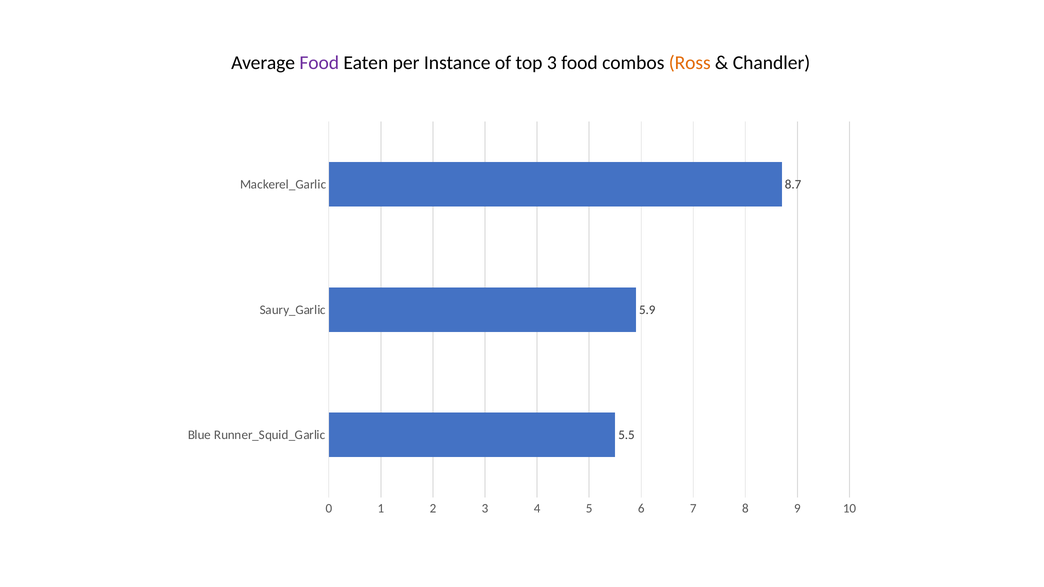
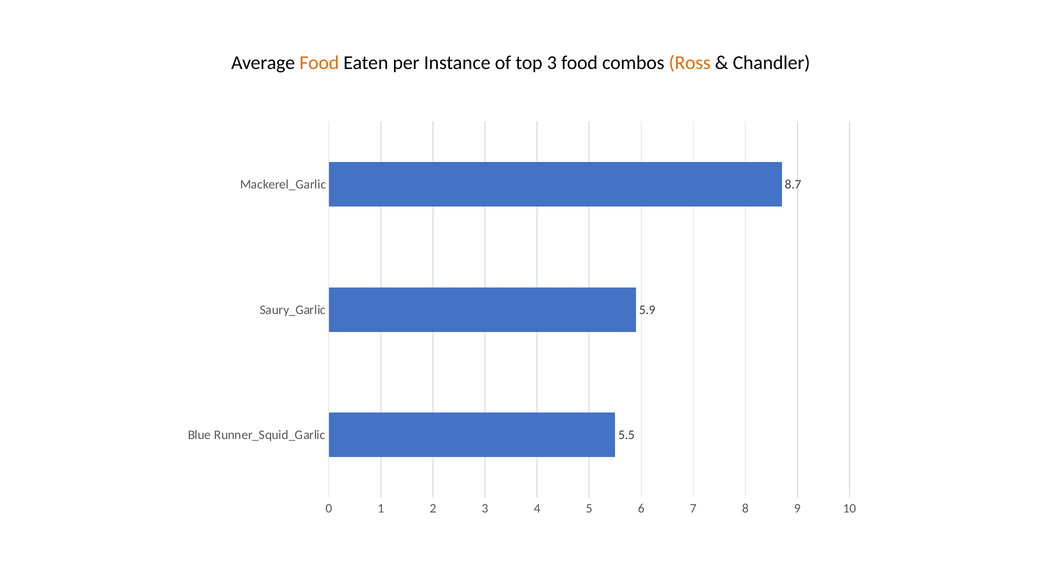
Food colour: purple -> orange (319, 63)
